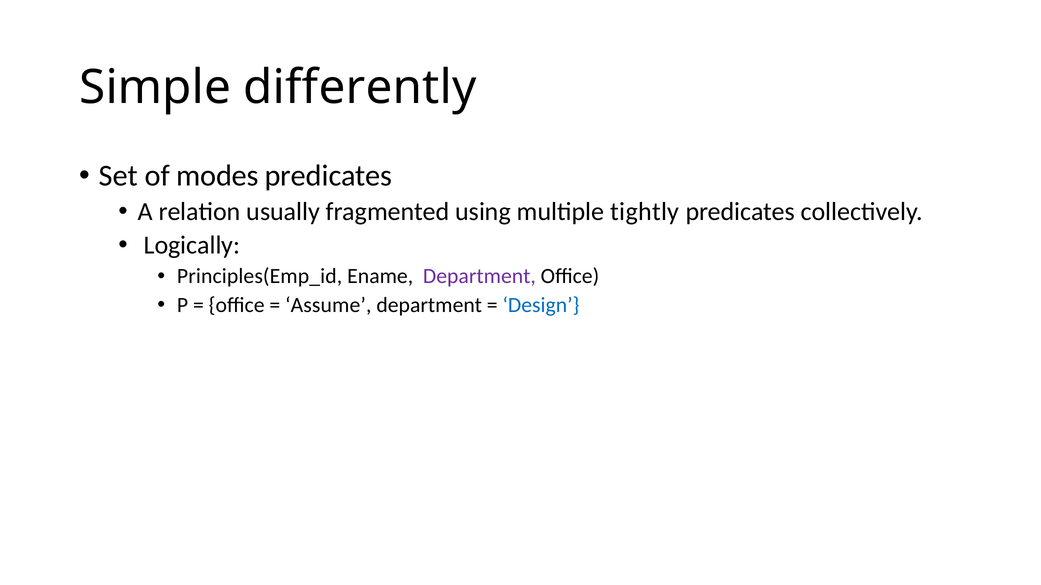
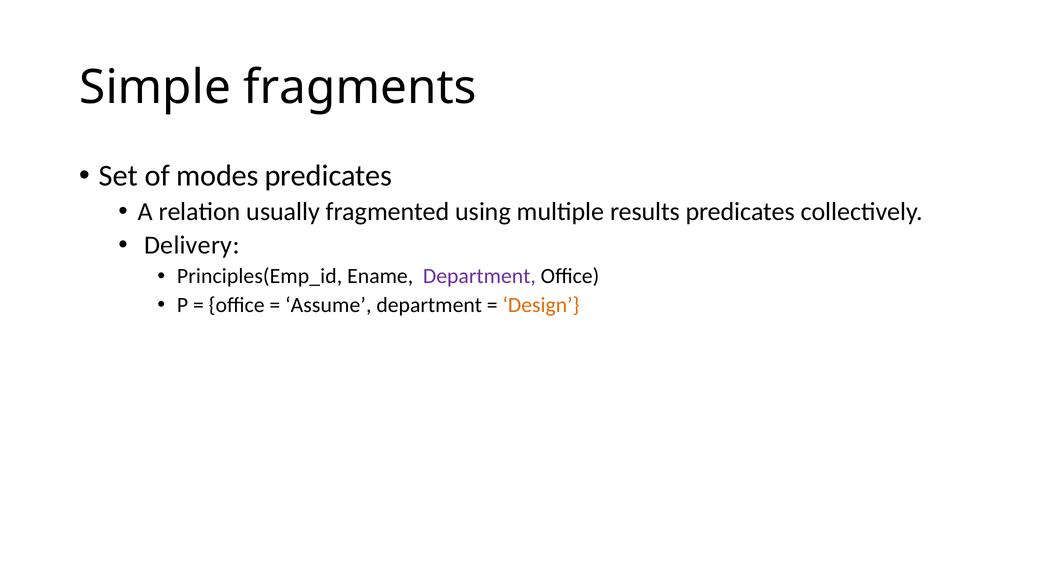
differently: differently -> fragments (360, 87)
tightly: tightly -> results (645, 212)
Logically: Logically -> Delivery (192, 245)
Design colour: blue -> orange (541, 305)
